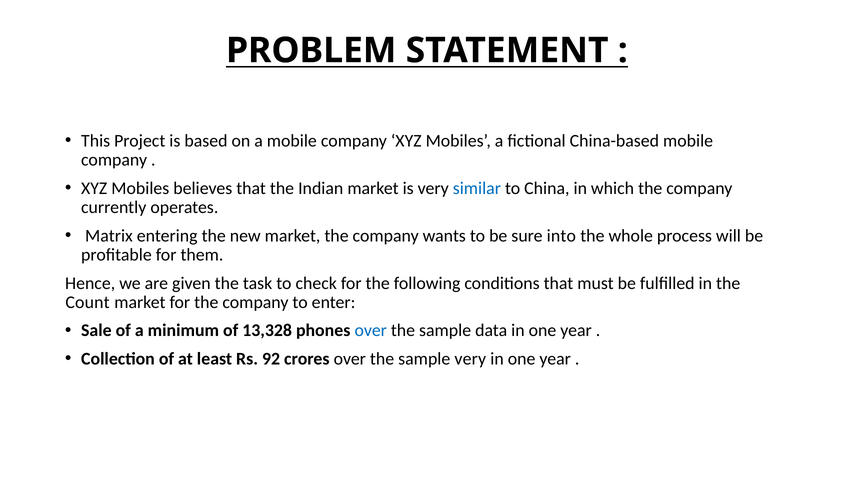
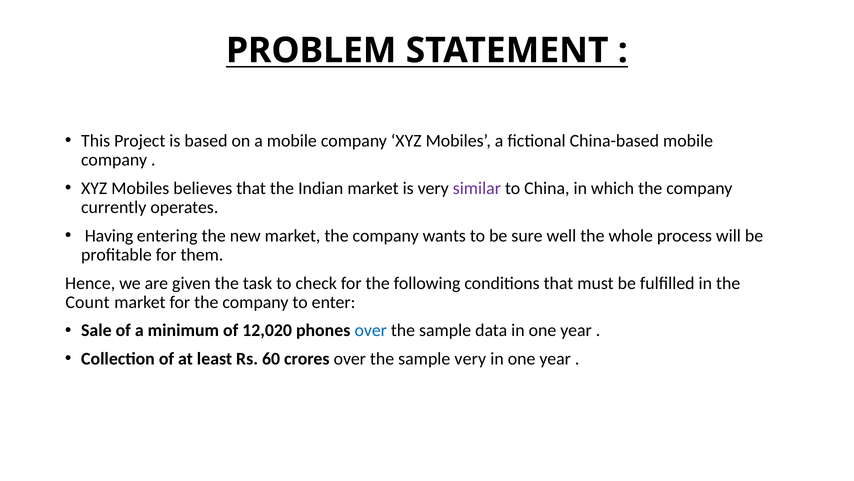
similar colour: blue -> purple (477, 188)
Matrix: Matrix -> Having (109, 235)
into: into -> well (561, 235)
13,328: 13,328 -> 12,020 (267, 330)
92: 92 -> 60 (271, 358)
